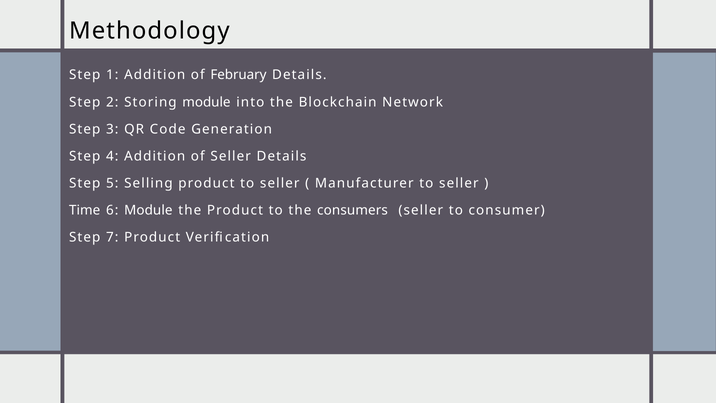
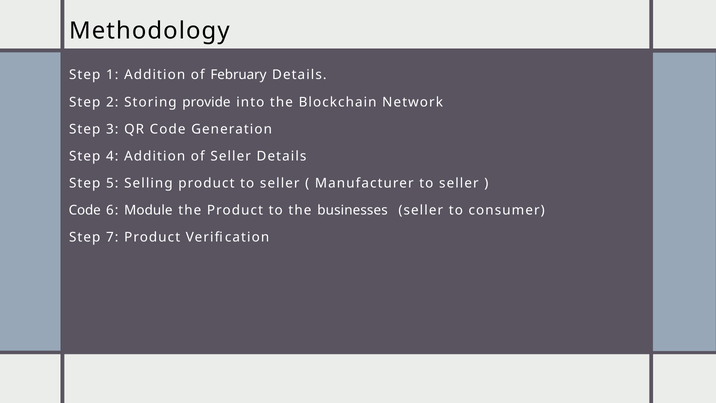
Storing module: module -> provide (206, 102)
Time: Time -> Code (85, 210)
consumers: consumers -> businesses (352, 210)
